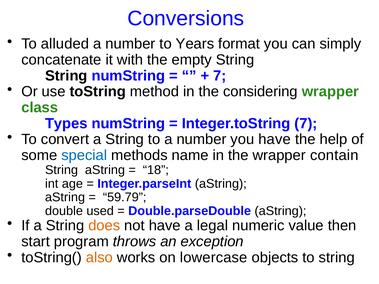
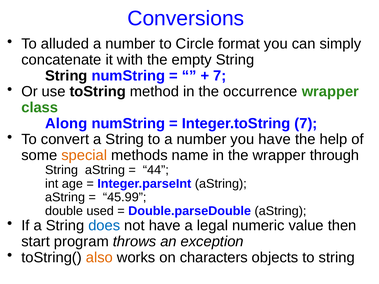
Years: Years -> Circle (195, 44)
considering: considering -> occurrence (260, 92)
Types: Types -> Along (66, 124)
special colour: blue -> orange (84, 155)
contain: contain -> through (334, 155)
18: 18 -> 44 (156, 170)
59.79: 59.79 -> 45.99 (125, 197)
does colour: orange -> blue (104, 226)
lowercase: lowercase -> characters (214, 258)
